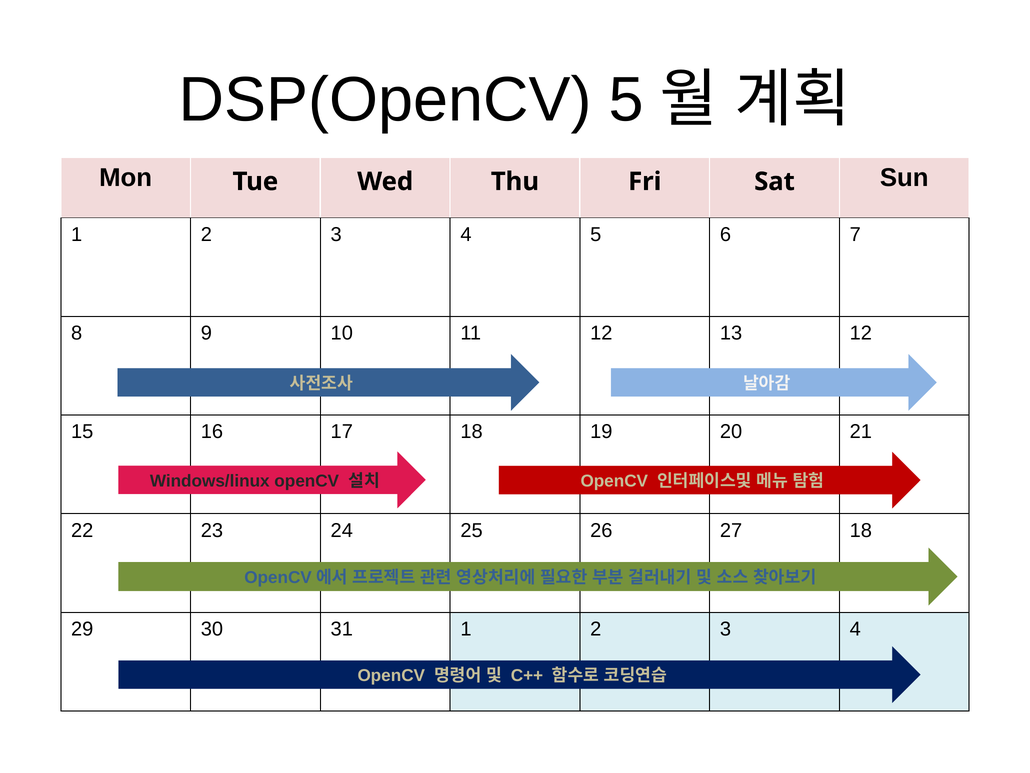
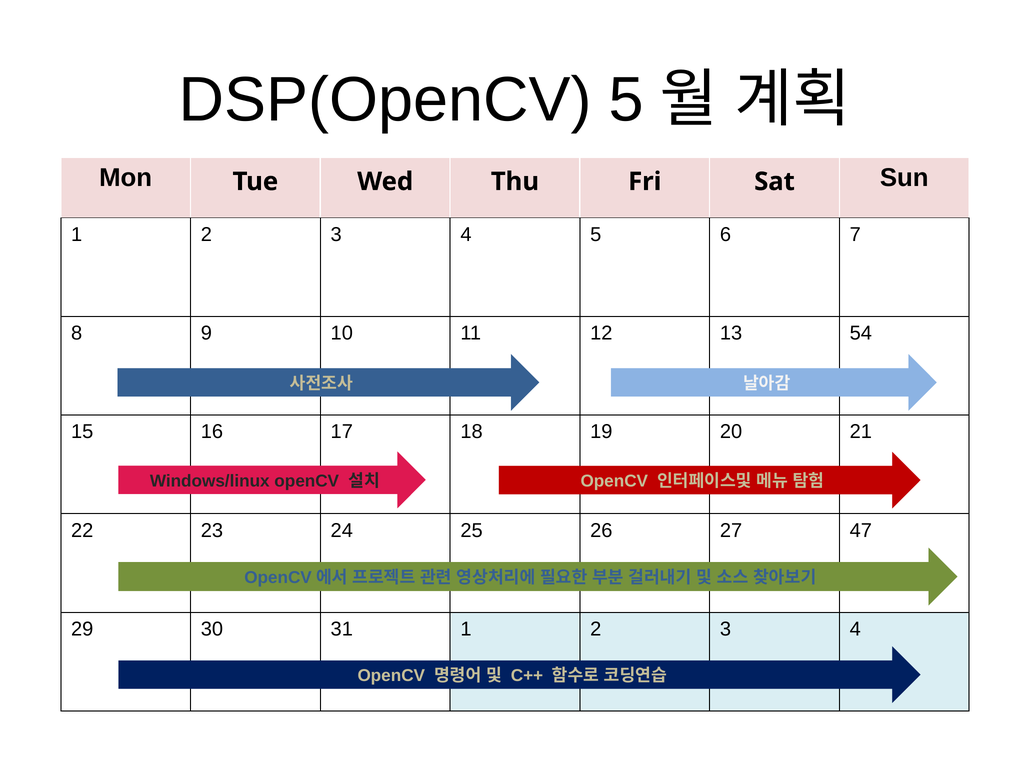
13 12: 12 -> 54 (861, 333)
27 18: 18 -> 47 (861, 530)
